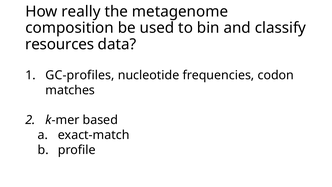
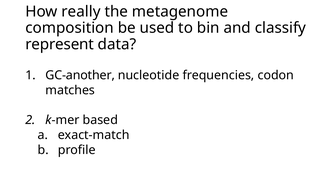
resources: resources -> represent (60, 44)
GC-profiles: GC-profiles -> GC-another (80, 75)
